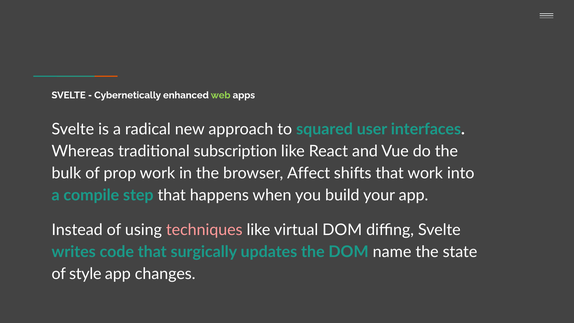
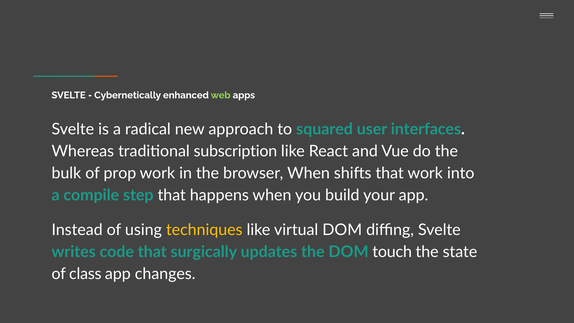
browser Affect: Affect -> When (309, 173)
techniques colour: pink -> yellow (204, 230)
name: name -> touch (392, 252)
style: style -> class (85, 274)
